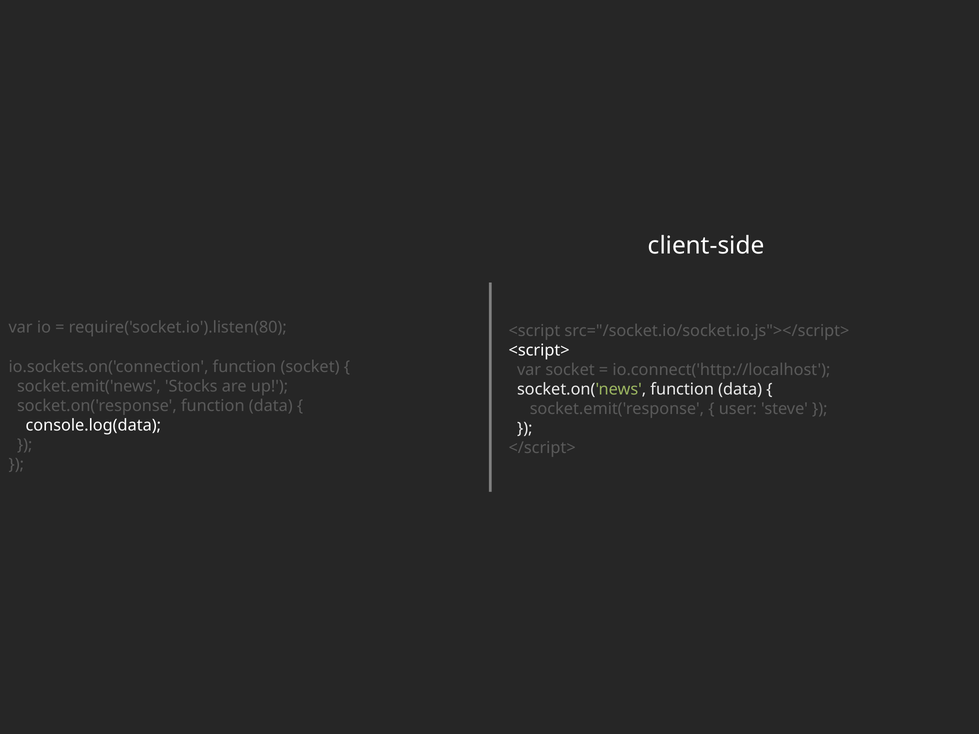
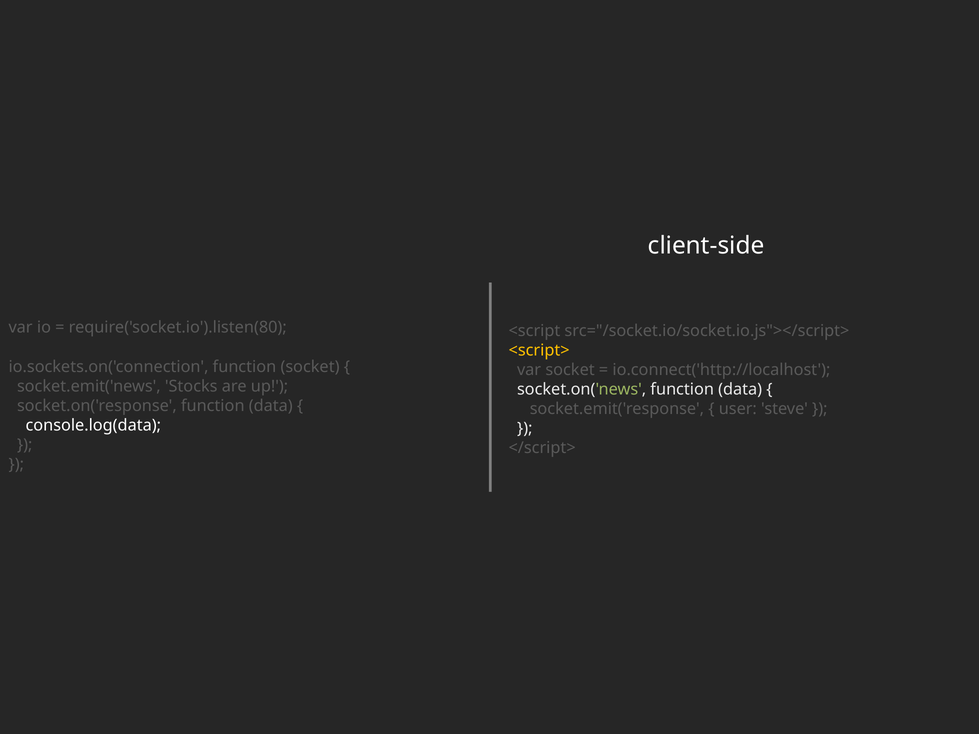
<script> colour: white -> yellow (539, 350)
